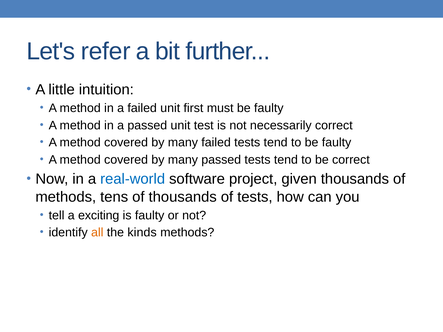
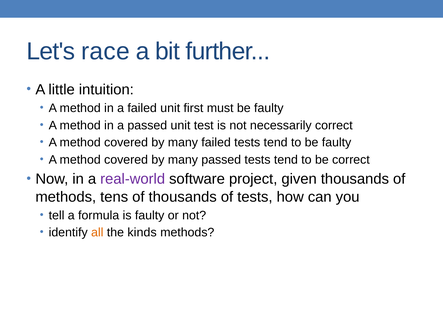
refer: refer -> race (105, 52)
real-world colour: blue -> purple (133, 179)
exciting: exciting -> formula (99, 215)
